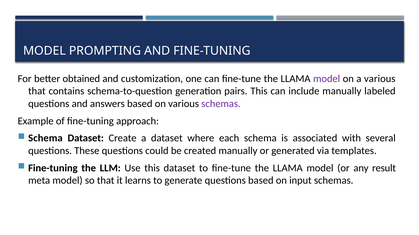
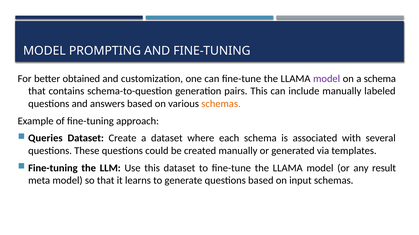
a various: various -> schema (380, 79)
schemas colour: purple -> orange (221, 104)
Schema: Schema -> Queries (45, 139)
